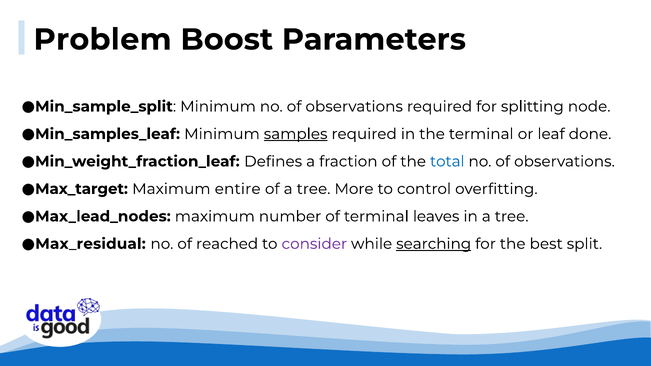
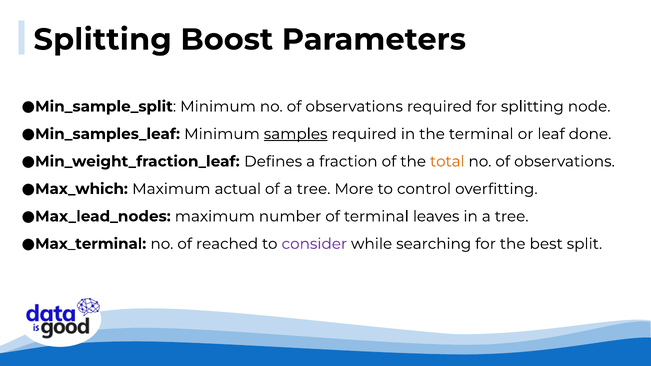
Problem: Problem -> Splitting (103, 40)
total colour: blue -> orange (447, 162)
Max_target: Max_target -> Max_which (81, 189)
entire: entire -> actual (238, 189)
Max_residual: Max_residual -> Max_terminal (91, 244)
searching underline: present -> none (434, 244)
